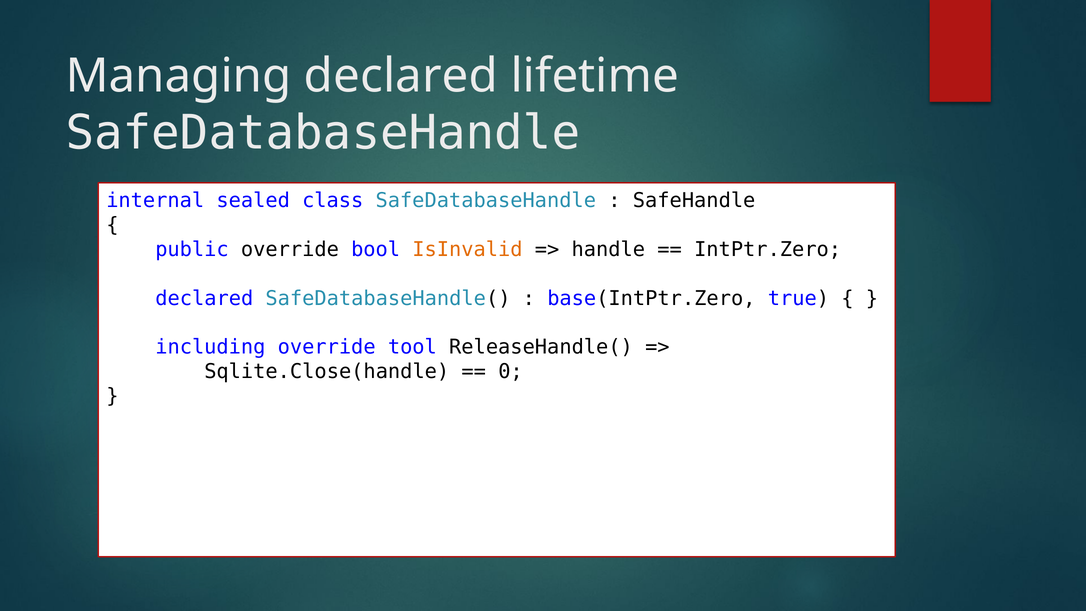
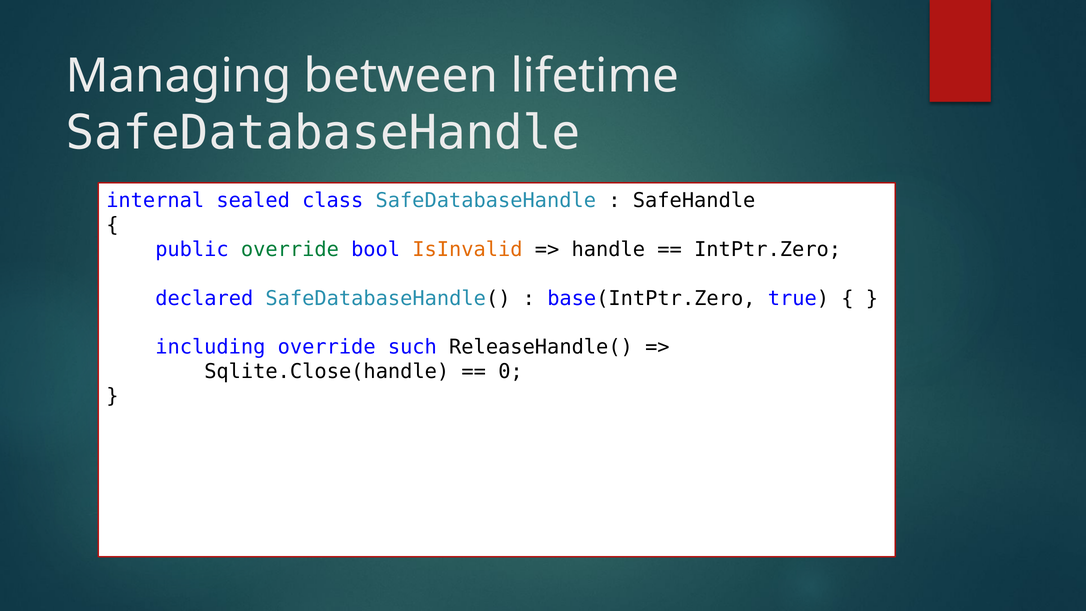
Managing declared: declared -> between (401, 76)
override colour: black -> green (290, 249)
tool: tool -> such (412, 347)
